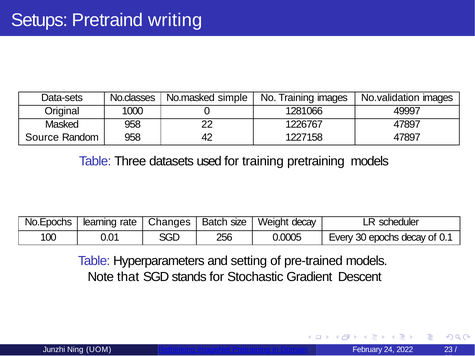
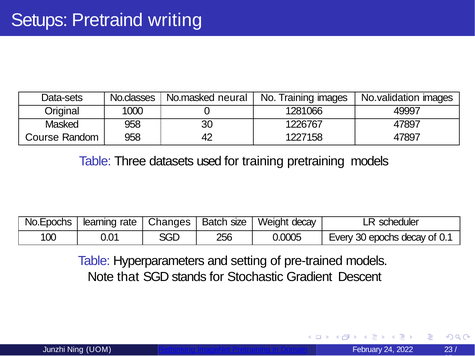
simple: simple -> neural (233, 98)
958 22: 22 -> 30 (207, 124)
Source: Source -> Course (42, 138)
